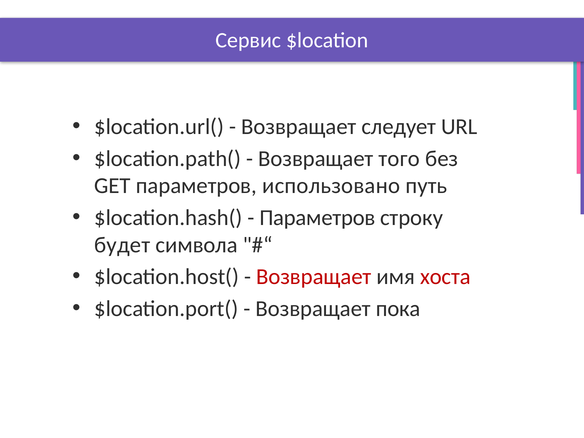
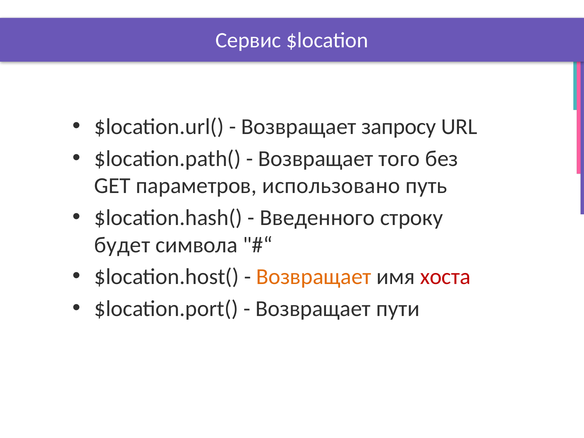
следует: следует -> запросу (399, 127)
Параметров: Параметров -> Введенного (317, 218)
Возвращает colour: red -> orange (314, 277)
пока: пока -> пути (398, 309)
